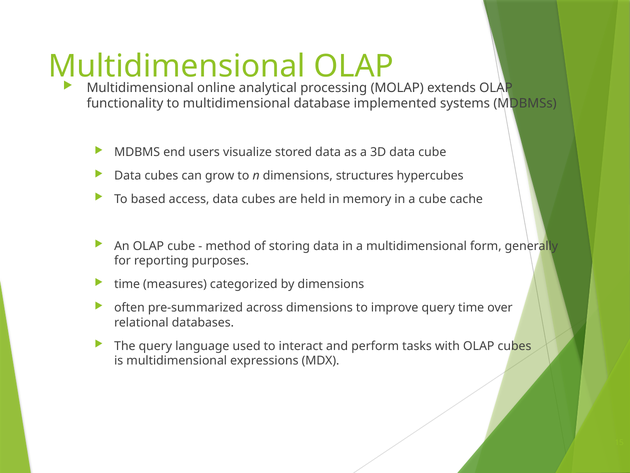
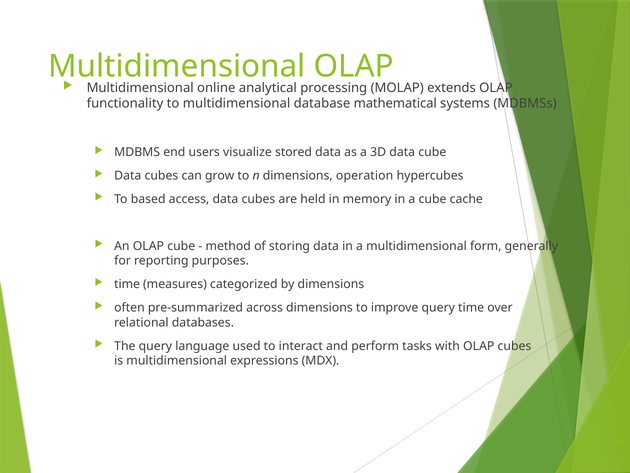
implemented: implemented -> mathematical (395, 104)
structures: structures -> operation (365, 175)
